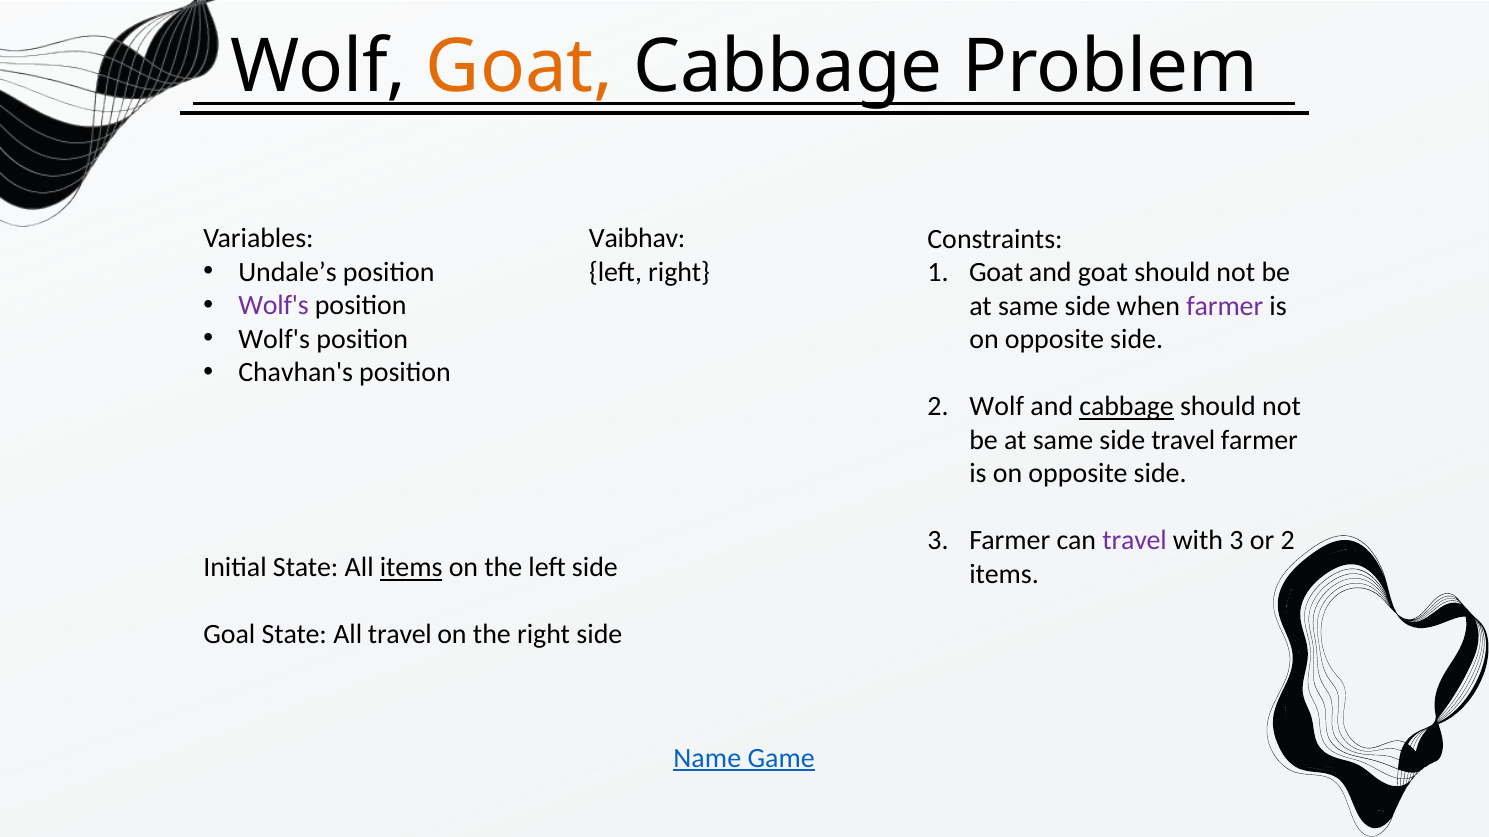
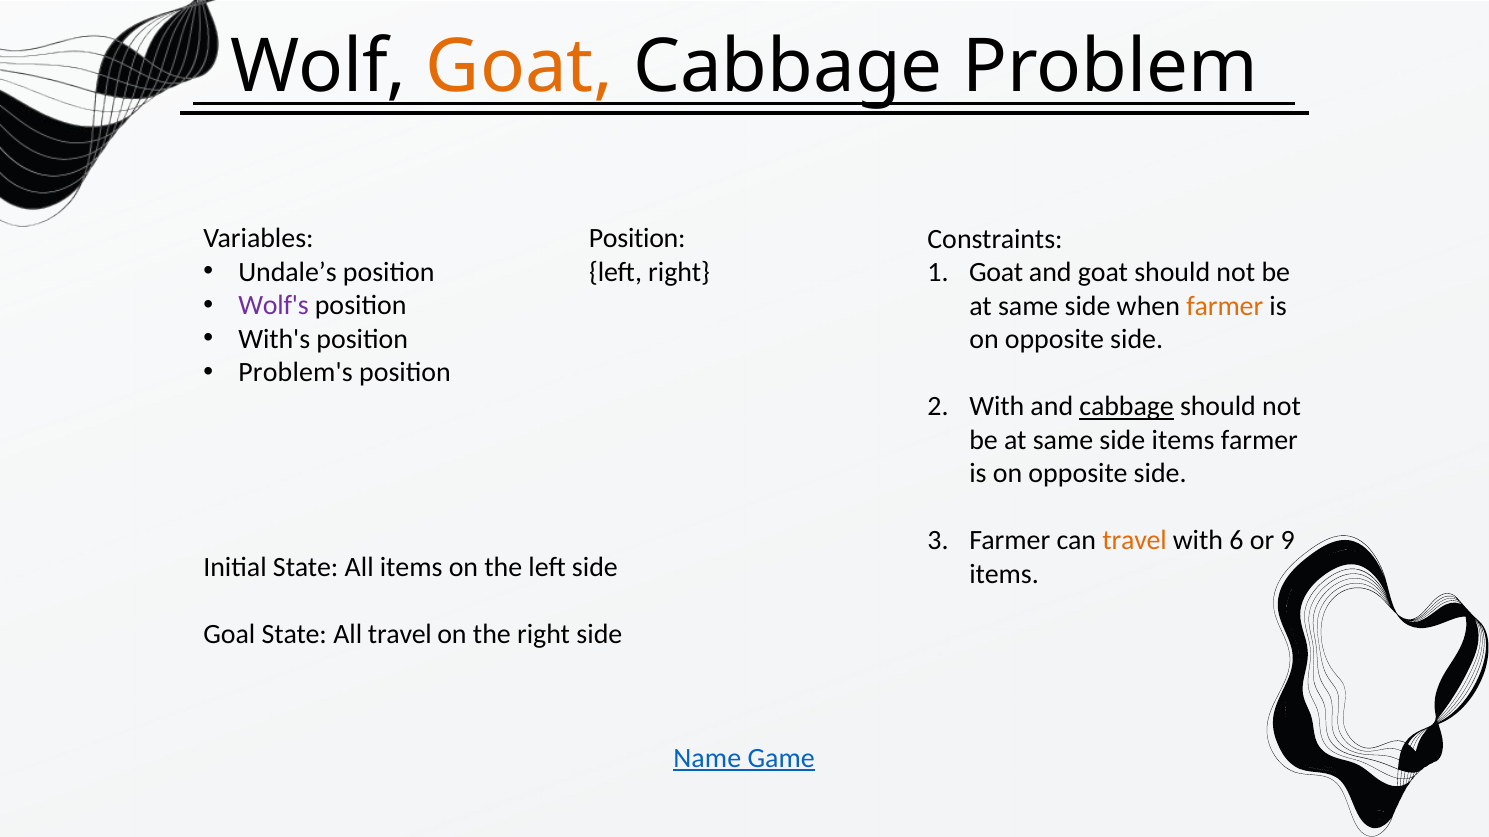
Vaibhav: Vaibhav -> Position (637, 239)
farmer colour: purple -> orange (1225, 306)
Wolf's: Wolf's -> With's (274, 339)
Chavhan's: Chavhan's -> Problem's (296, 373)
Wolf: Wolf -> With (997, 407)
side travel: travel -> items (1183, 440)
travel colour: purple -> orange (1135, 541)
with 3: 3 -> 6 (1237, 541)
or 2: 2 -> 9 (1288, 541)
items underline: present -> none (411, 568)
